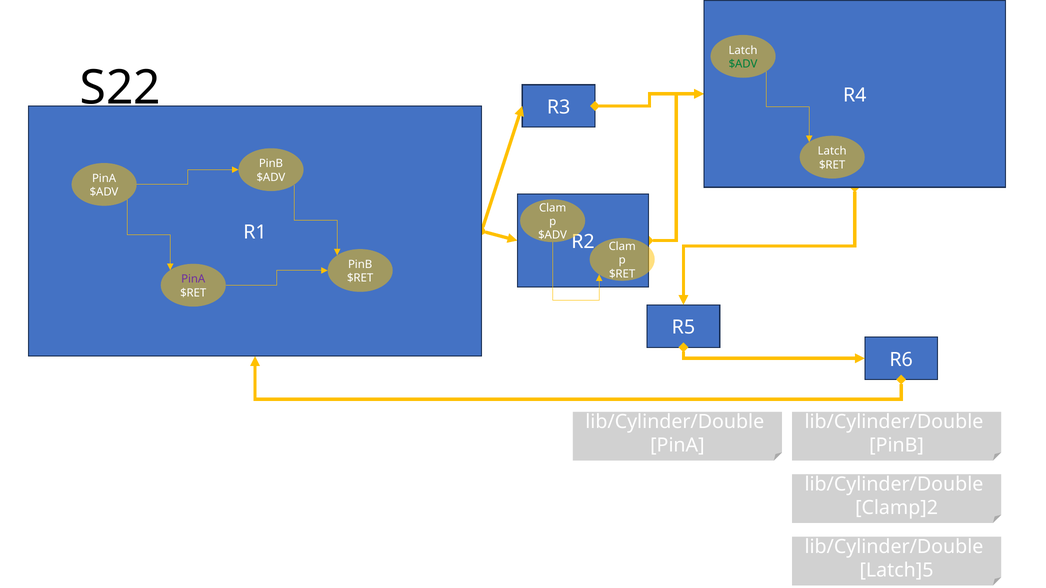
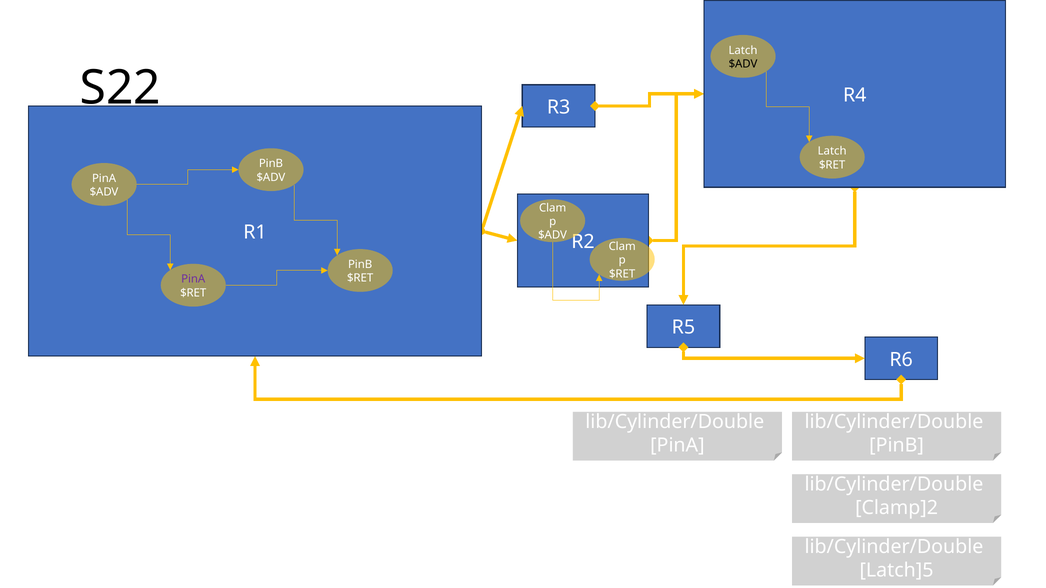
$ADV colour: green -> black (743, 64)
